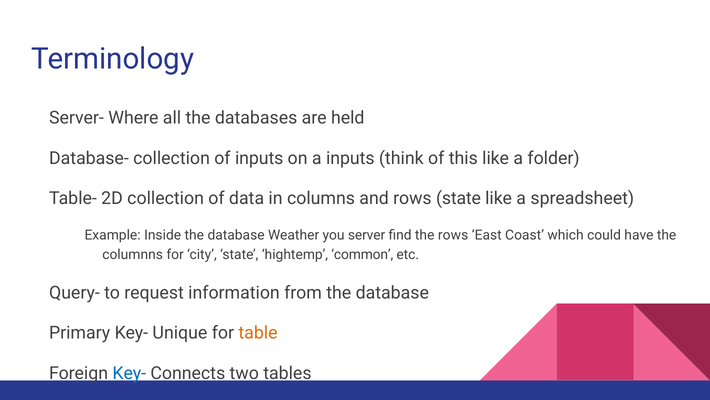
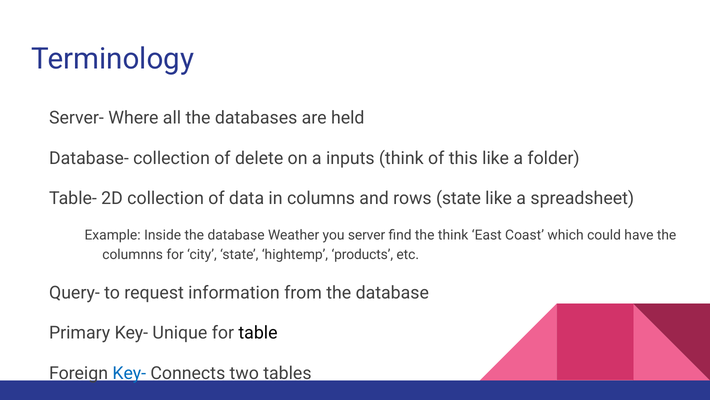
of inputs: inputs -> delete (259, 158)
the rows: rows -> think (453, 235)
common: common -> products (362, 254)
table colour: orange -> black (258, 333)
